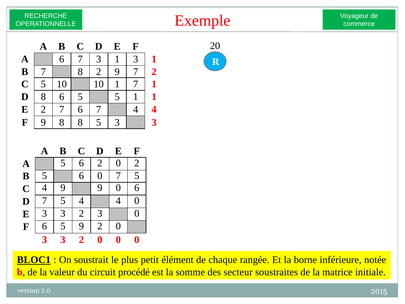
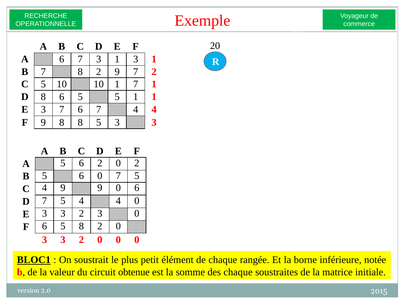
2: 2 -> 3 (43, 110)
5 9: 9 -> 8 (81, 226)
procédé: procédé -> obtenue (134, 272)
des secteur: secteur -> chaque (238, 272)
